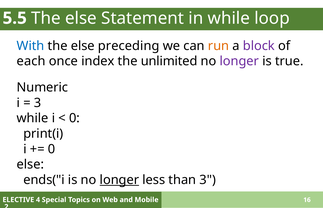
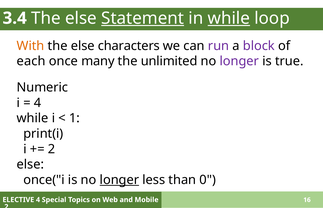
5.5: 5.5 -> 3.4 (15, 18)
Statement underline: none -> present (143, 18)
while underline: none -> present (229, 18)
With colour: blue -> orange (31, 46)
preceding: preceding -> characters (129, 46)
run colour: orange -> purple (219, 46)
index: index -> many (98, 61)
3: 3 -> 4 (38, 103)
0: 0 -> 1 (74, 118)
0: 0 -> 2 (52, 149)
ends("i: ends("i -> once("i (44, 180)
than 3: 3 -> 0 (208, 180)
